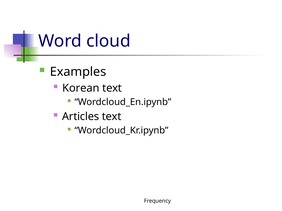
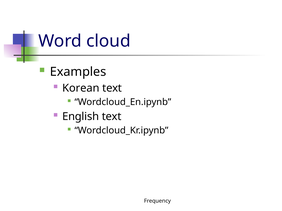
Articles: Articles -> English (81, 117)
